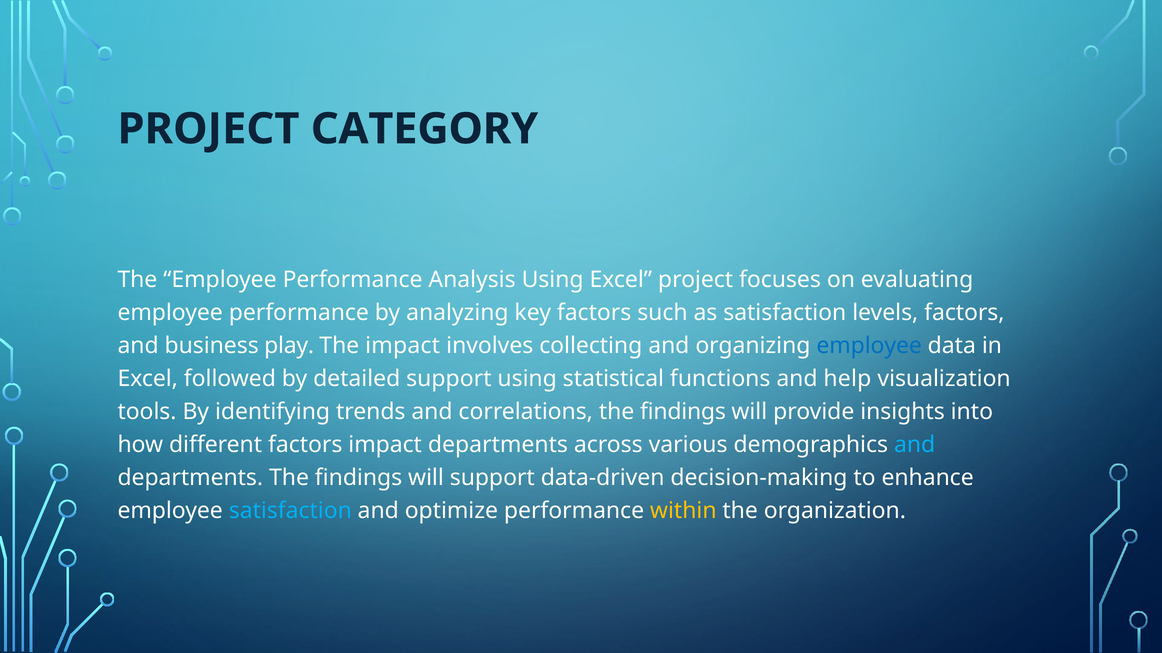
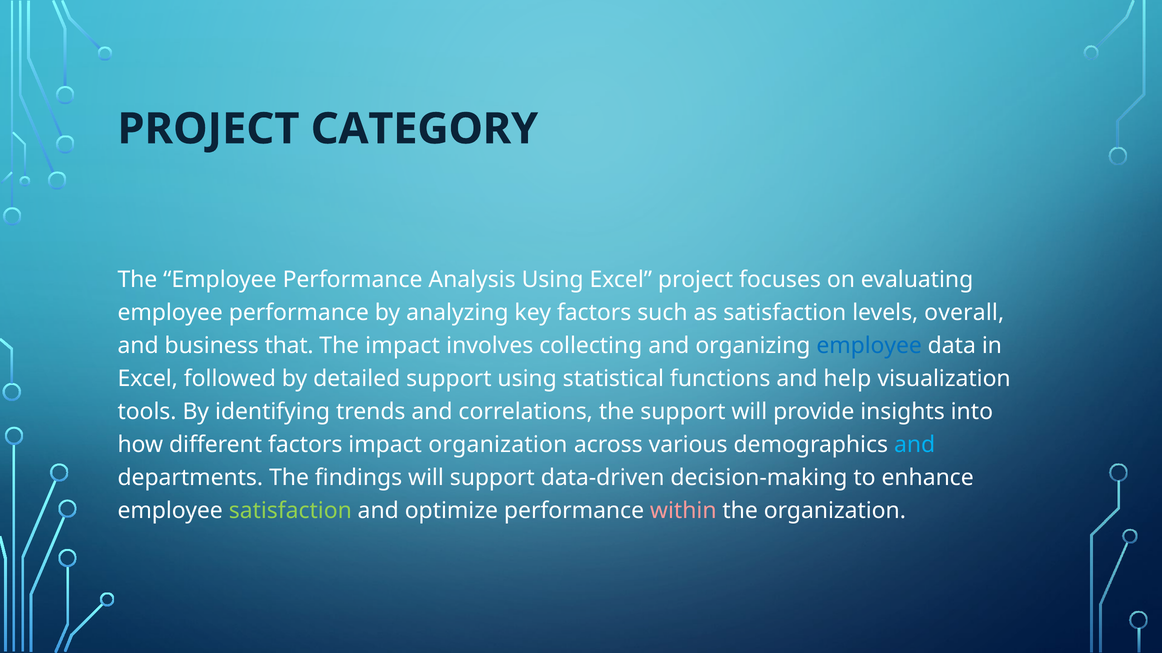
levels factors: factors -> overall (964, 313)
play: play -> that (289, 346)
correlations the findings: findings -> support (683, 412)
impact departments: departments -> organization (498, 445)
satisfaction colour: light blue -> light green (290, 511)
within colour: yellow -> pink (683, 511)
